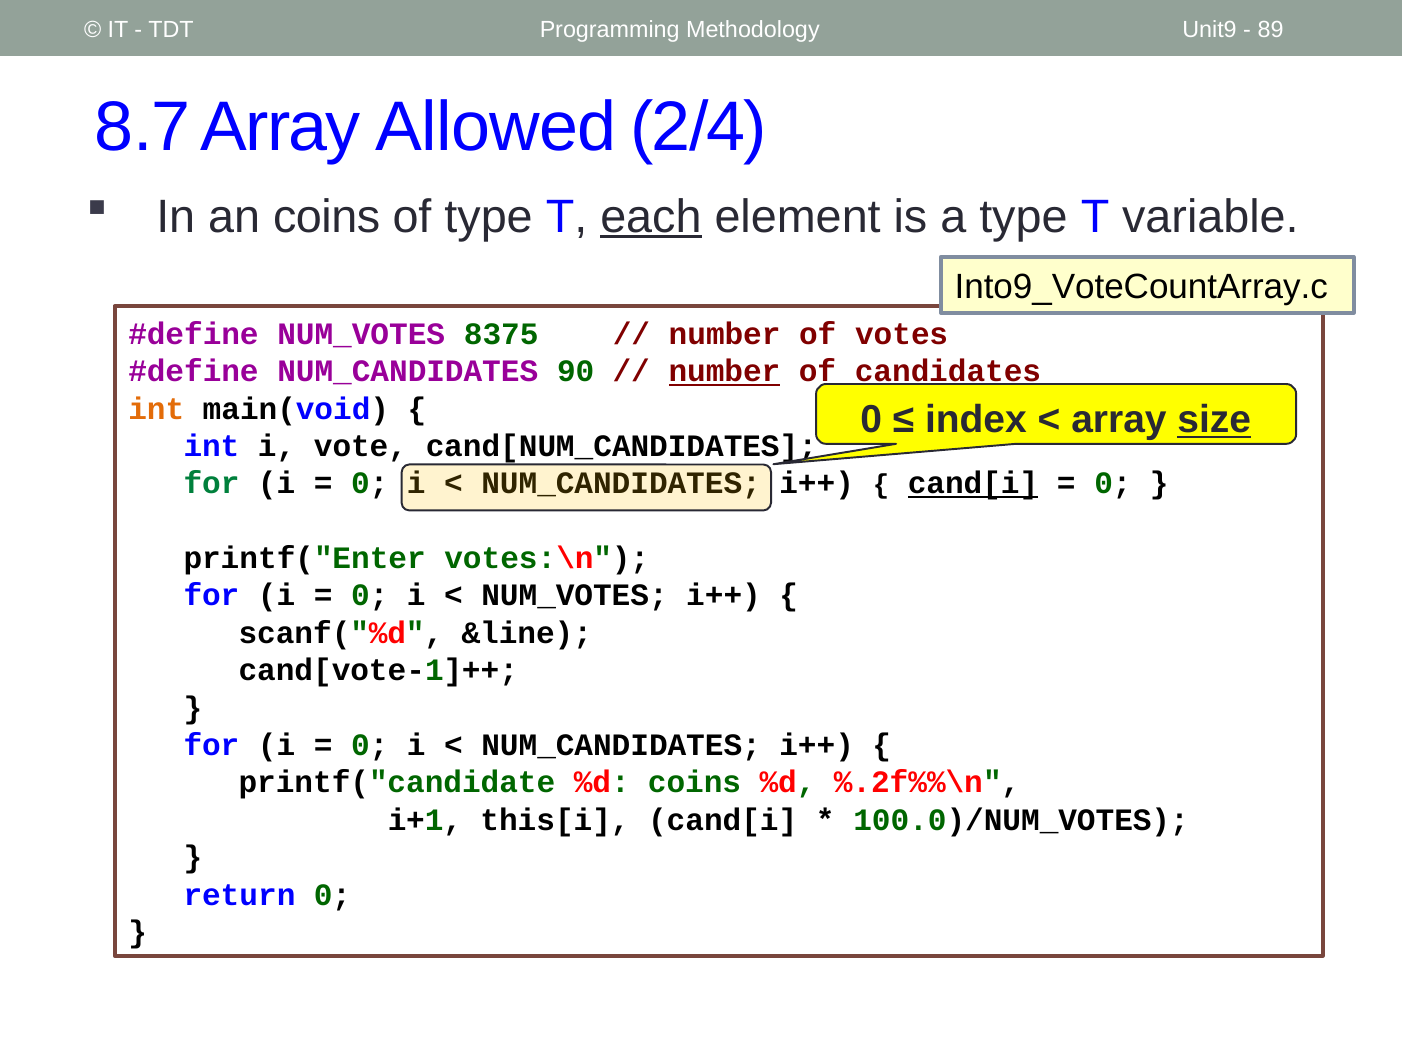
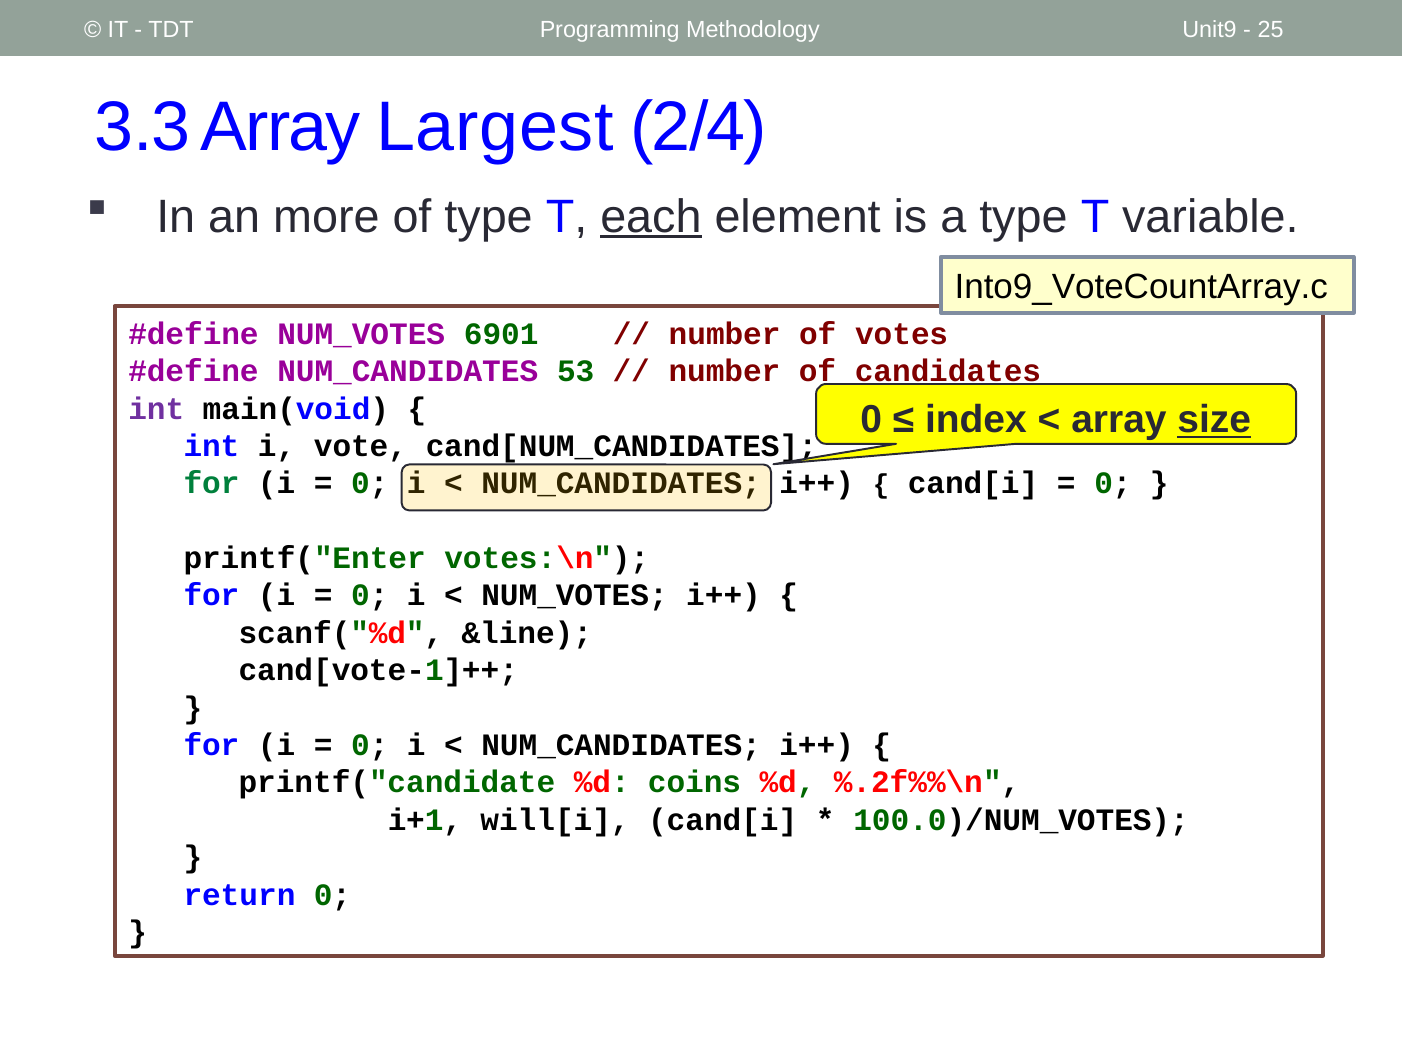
89: 89 -> 25 (1271, 30)
8.7: 8.7 -> 3.3 (143, 127)
Allowed: Allowed -> Largest (495, 127)
an coins: coins -> more (326, 217)
8375: 8375 -> 6901 (501, 334)
90: 90 -> 53 (576, 371)
number underline: present -> none (724, 371)
int colour: orange -> purple (156, 409)
cand[i underline: present -> none (973, 483)
this[i: this[i -> will[i (555, 820)
